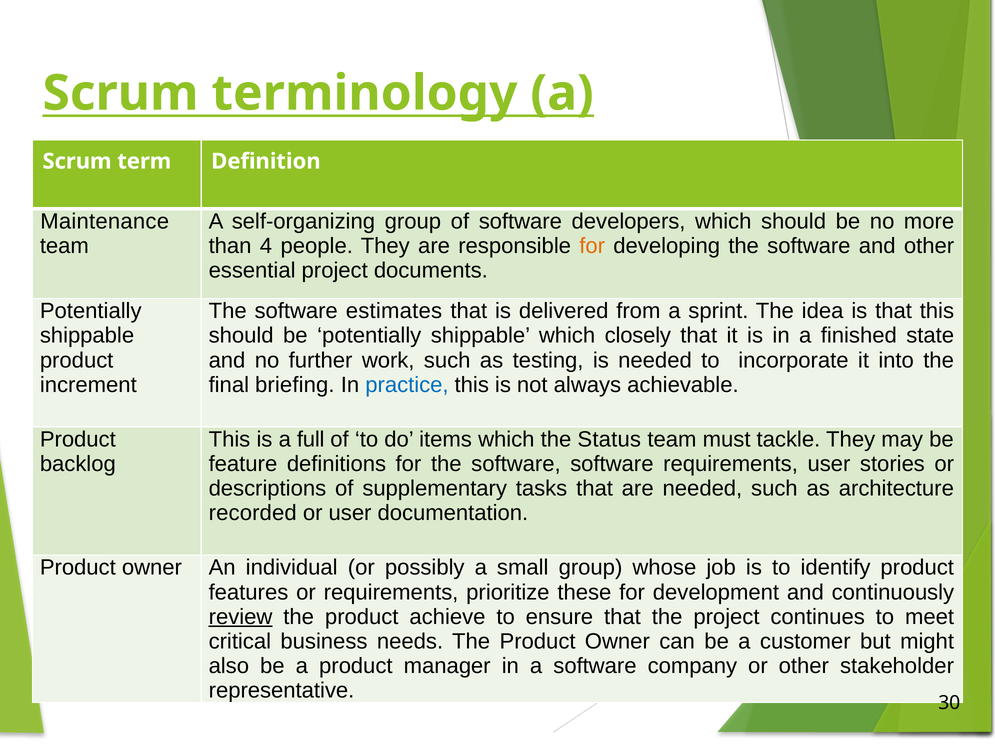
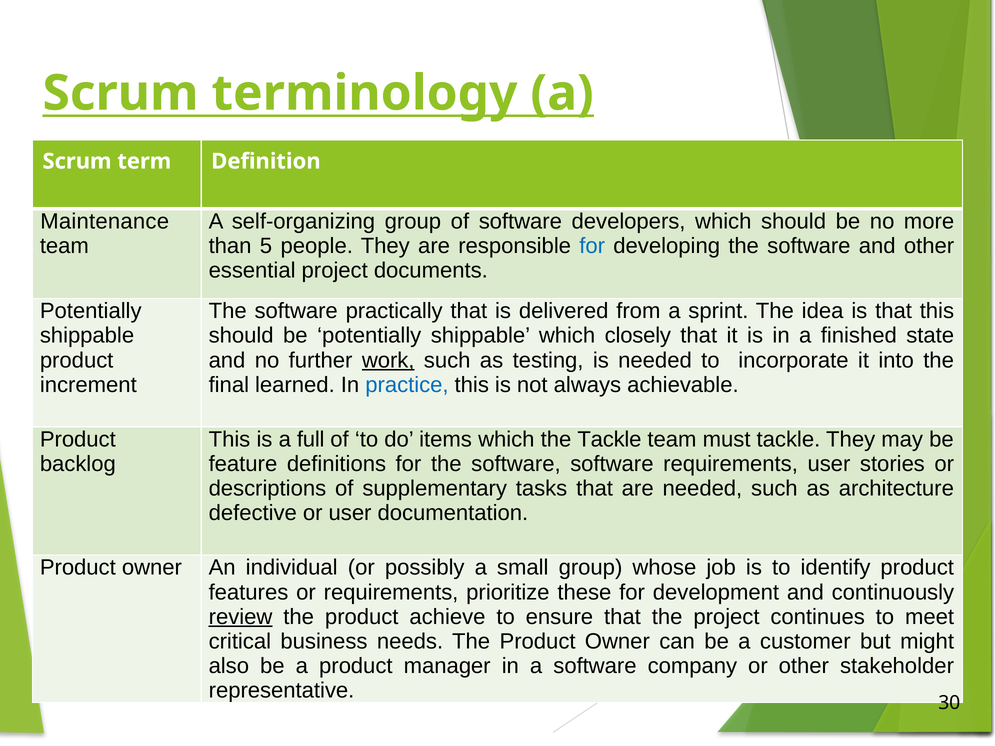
4: 4 -> 5 (266, 246)
for colour: orange -> blue (592, 246)
estimates: estimates -> practically (394, 311)
work underline: none -> present (388, 360)
briefing: briefing -> learned (295, 385)
the Status: Status -> Tackle (609, 440)
recorded: recorded -> defective (253, 513)
